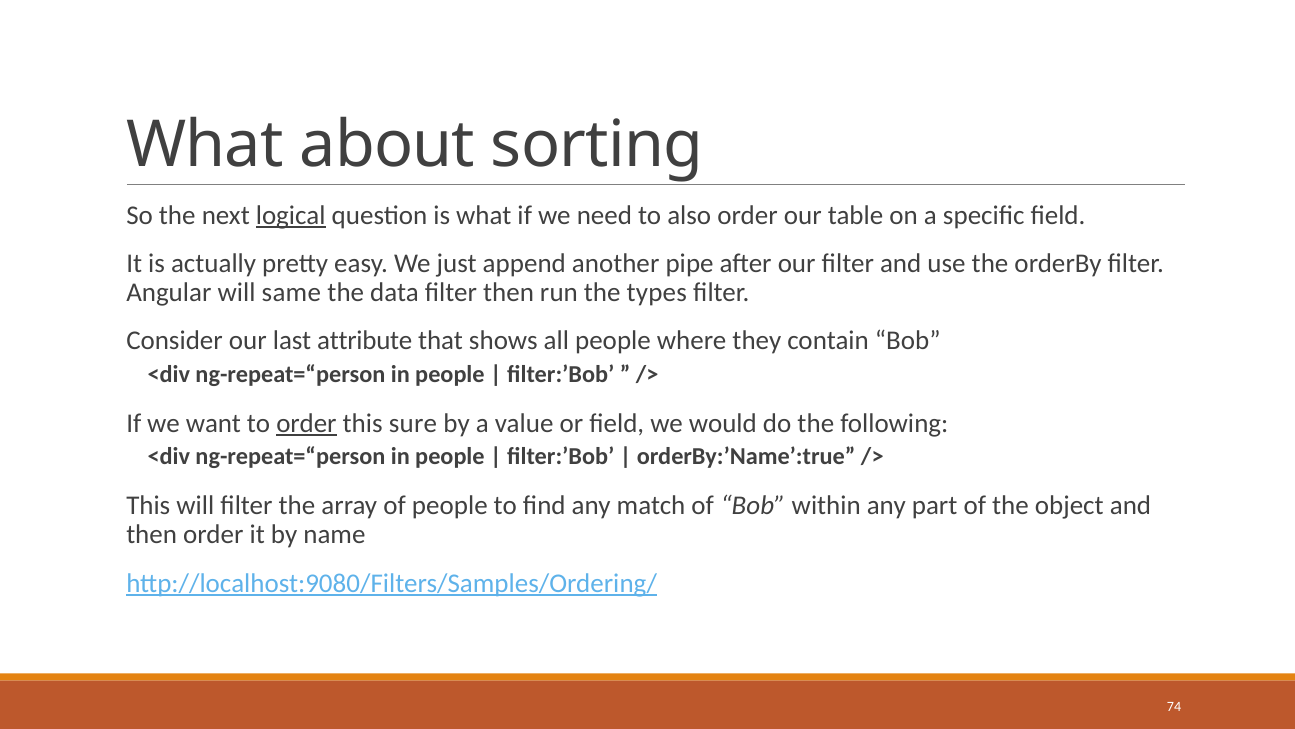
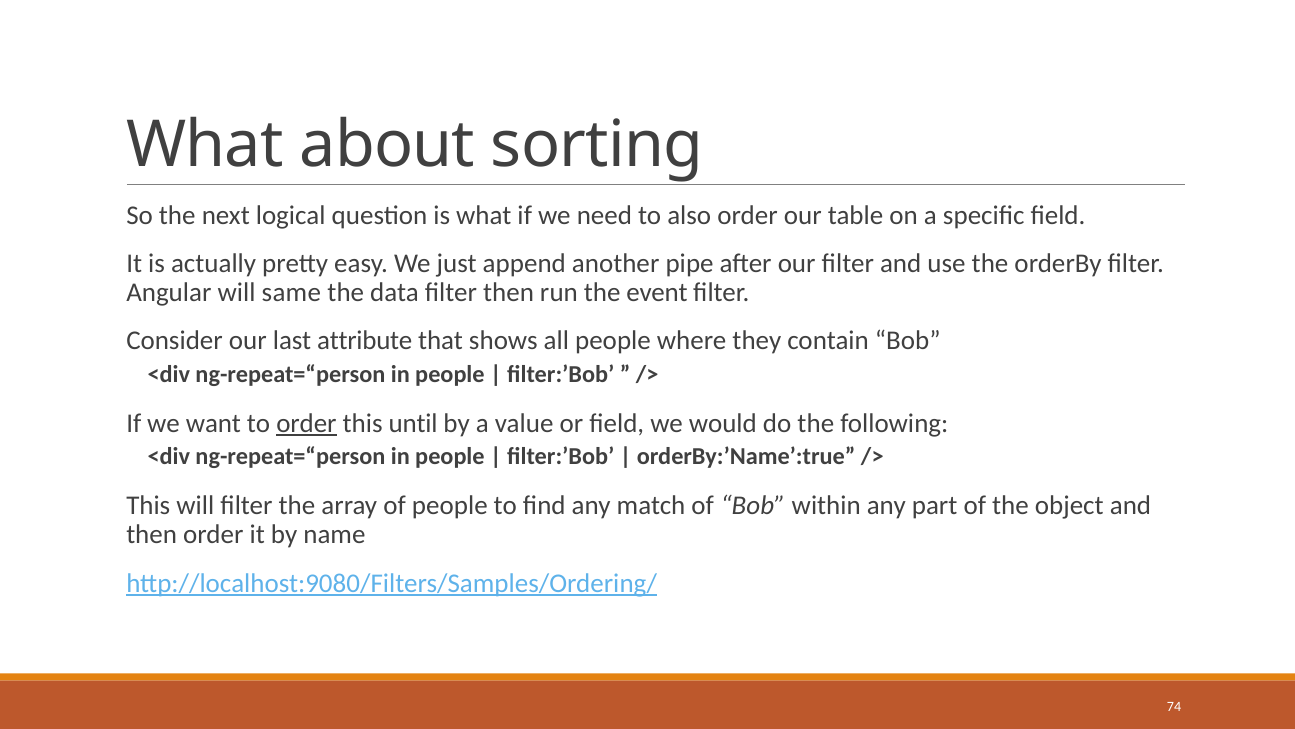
logical underline: present -> none (291, 215)
types: types -> event (657, 293)
sure: sure -> until (413, 423)
